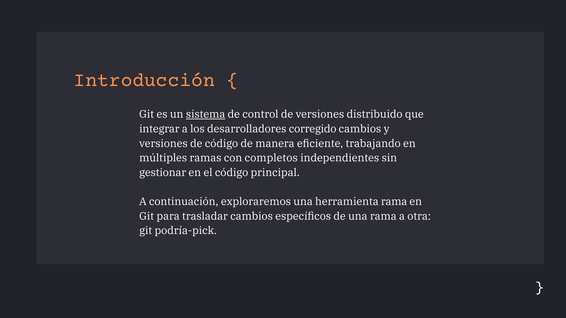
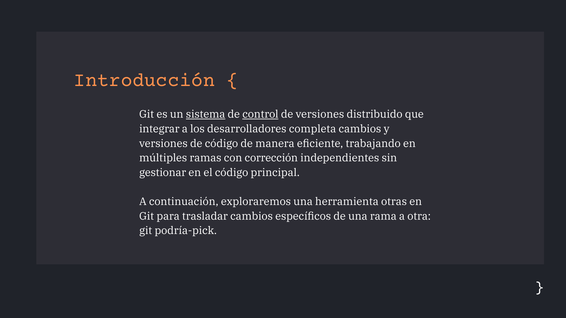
control underline: none -> present (260, 115)
corregido: corregido -> completa (313, 129)
completos: completos -> corrección (271, 158)
herramienta rama: rama -> otras (394, 202)
